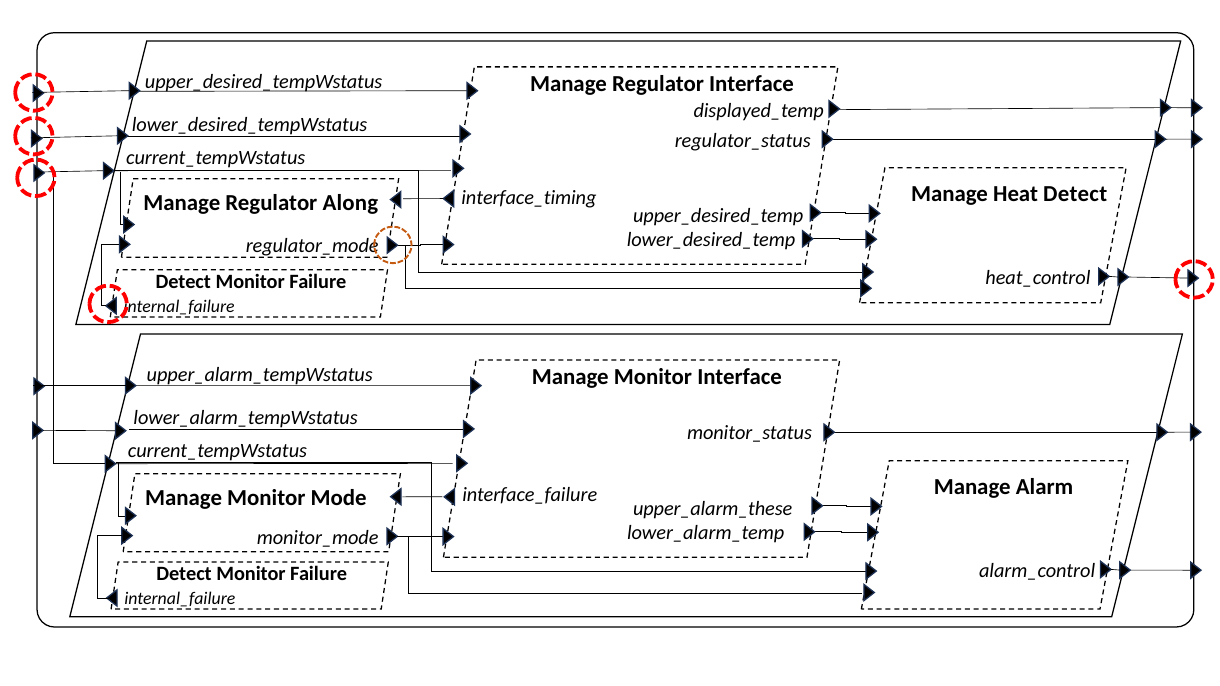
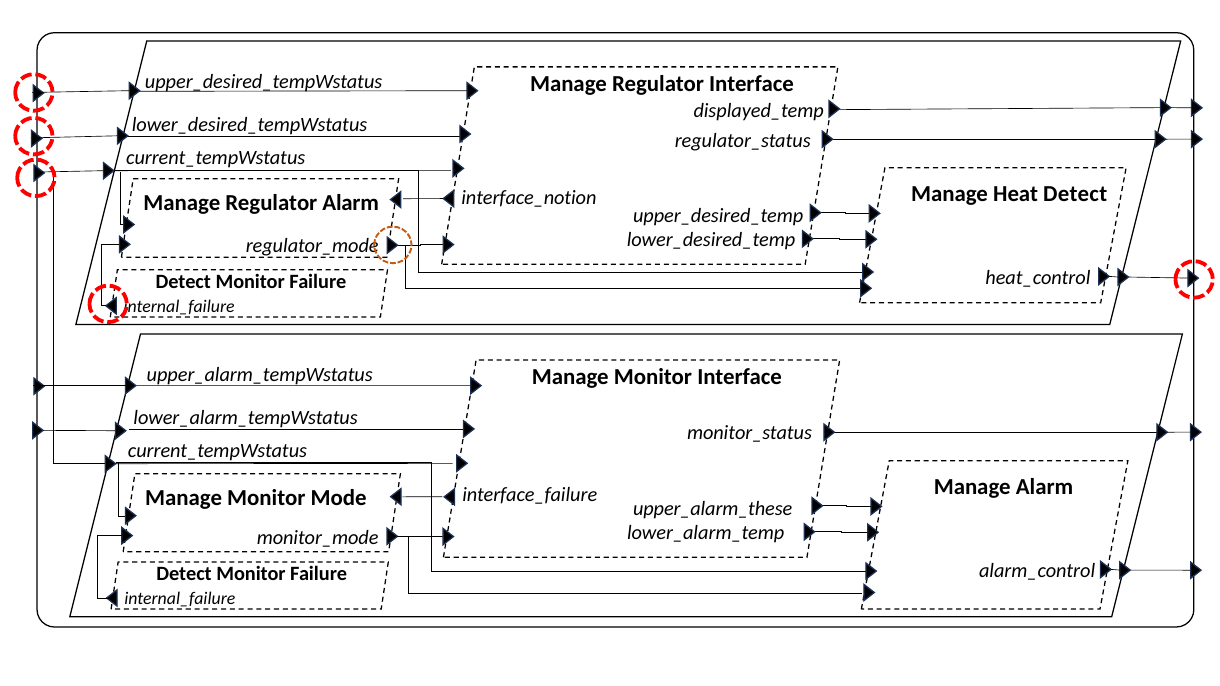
interface_timing: interface_timing -> interface_notion (529, 198)
Regulator Along: Along -> Alarm (351, 203)
